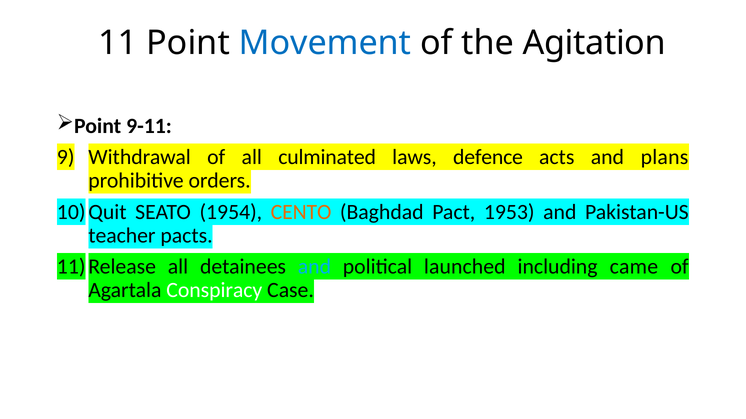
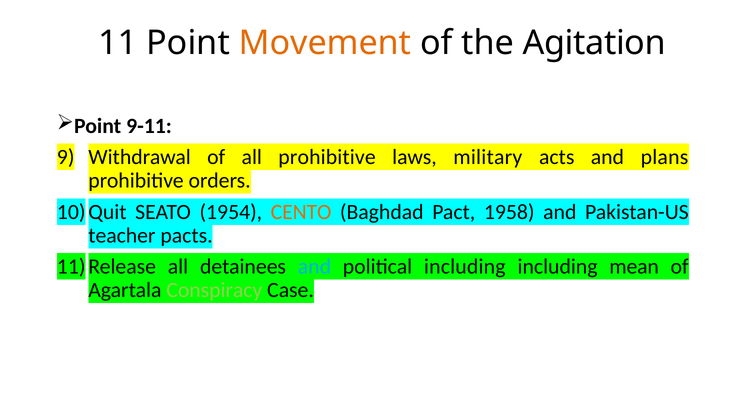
Movement colour: blue -> orange (325, 43)
all culminated: culminated -> prohibitive (327, 157)
defence: defence -> military (488, 157)
1953: 1953 -> 1958 (509, 212)
political launched: launched -> including (465, 267)
came: came -> mean (634, 267)
Conspiracy colour: white -> light green (214, 290)
